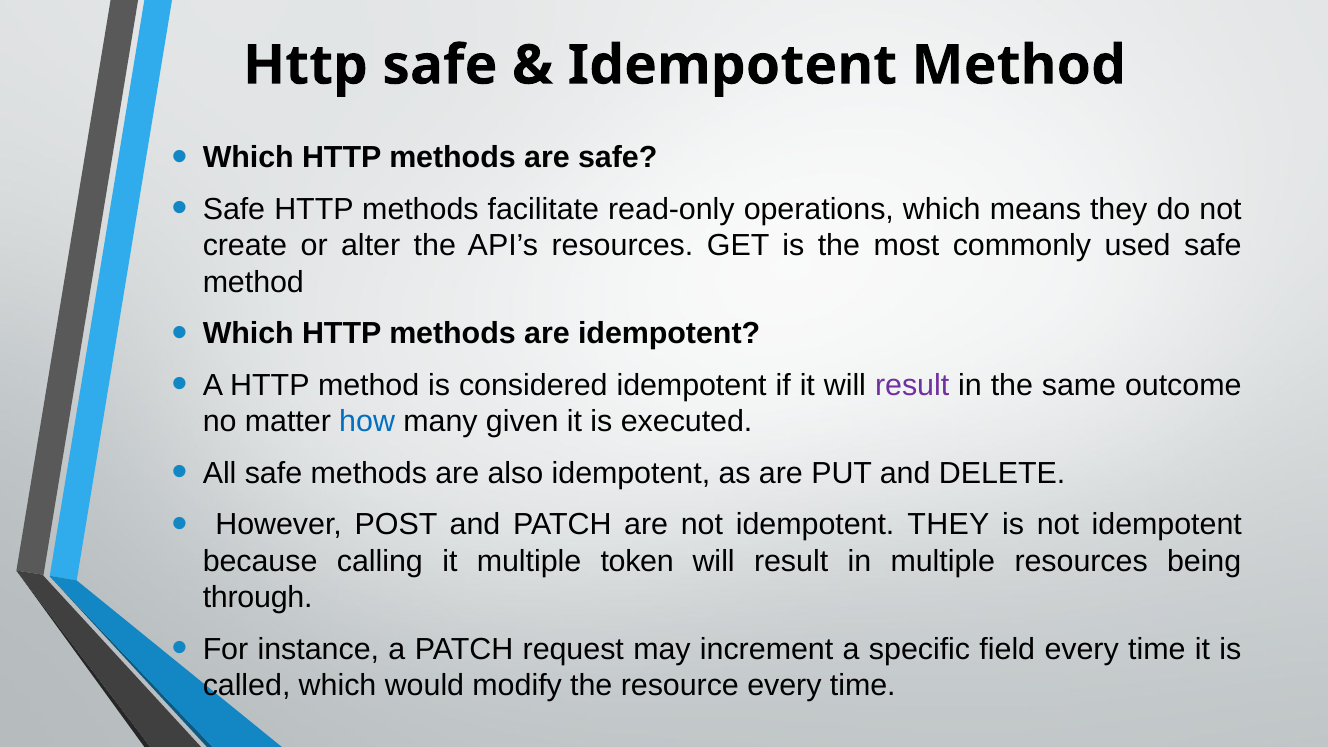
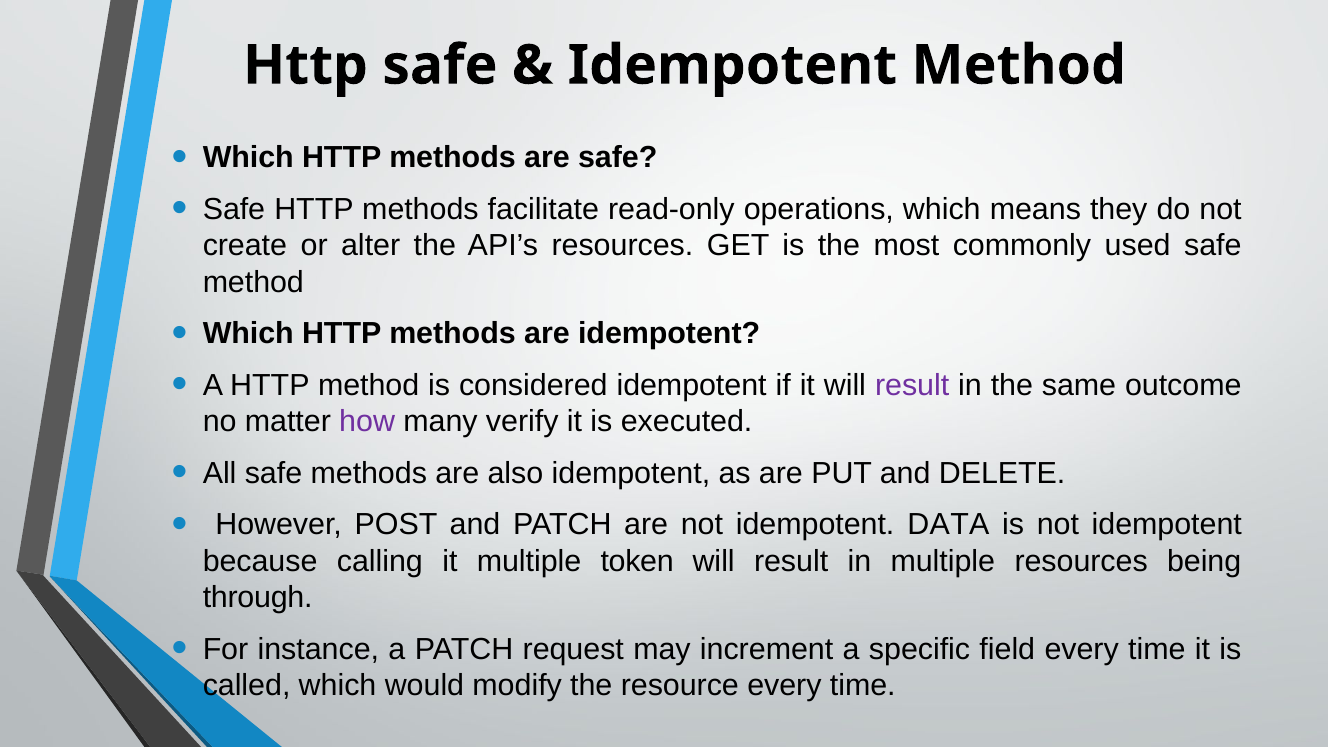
how colour: blue -> purple (367, 422)
given: given -> verify (522, 422)
idempotent THEY: THEY -> DATA (948, 525)
